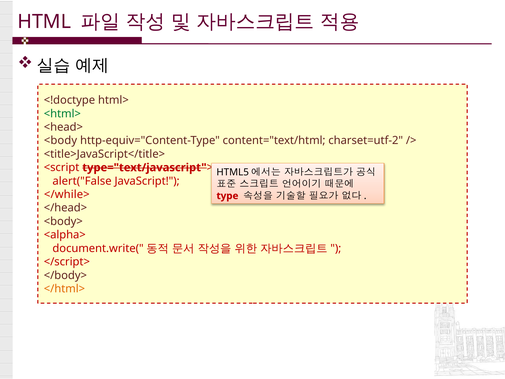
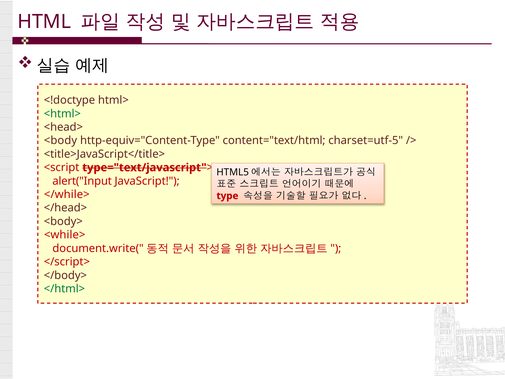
charset=utf-2: charset=utf-2 -> charset=utf-5 (366, 141)
alert("False: alert("False -> alert("Input (82, 181)
<alpha>: <alpha> -> <while> (65, 235)
</html> colour: orange -> green (64, 289)
